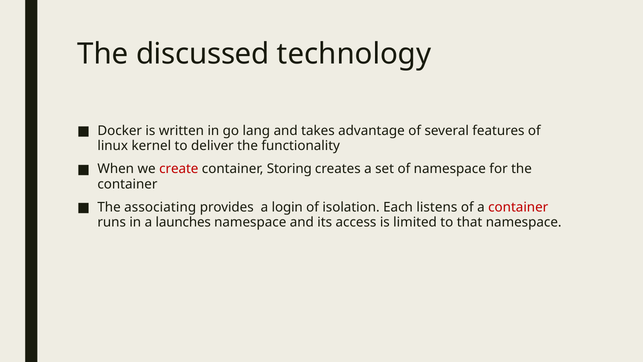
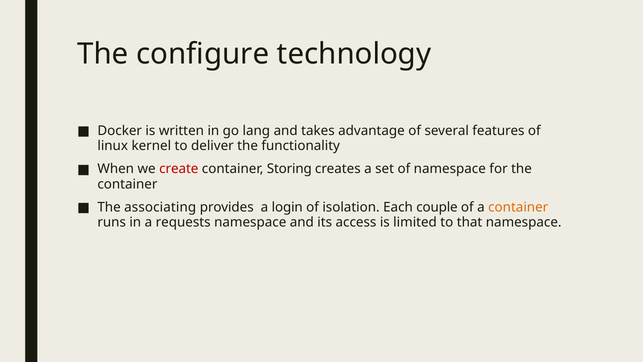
discussed: discussed -> configure (203, 54)
listens: listens -> couple (437, 207)
container colour: red -> orange (518, 207)
launches: launches -> requests (183, 222)
